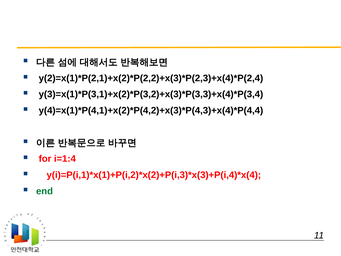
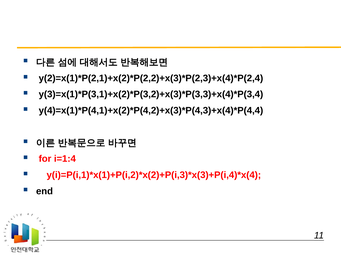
end colour: green -> black (45, 191)
